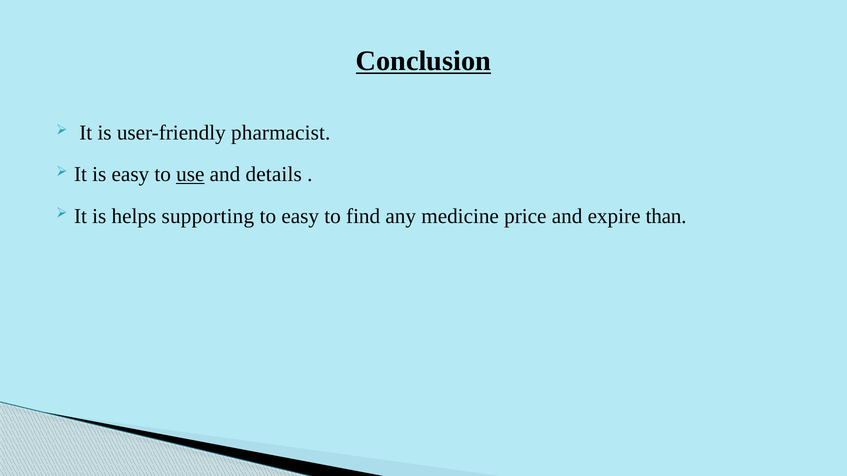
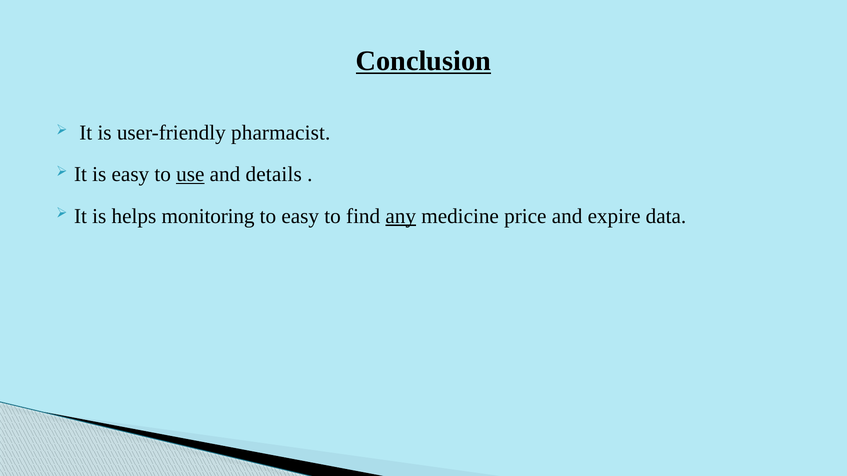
supporting: supporting -> monitoring (208, 216)
any underline: none -> present (401, 216)
than: than -> data (666, 216)
